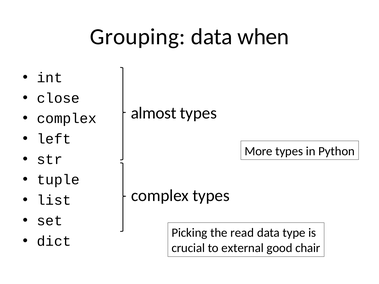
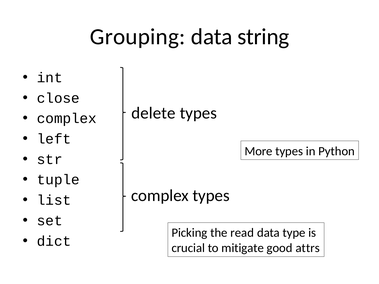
when: when -> string (263, 37)
almost: almost -> delete (153, 113)
external: external -> mitigate (243, 248)
chair: chair -> attrs (308, 248)
